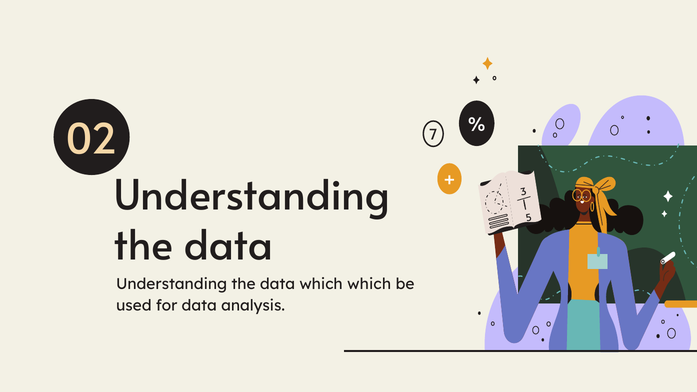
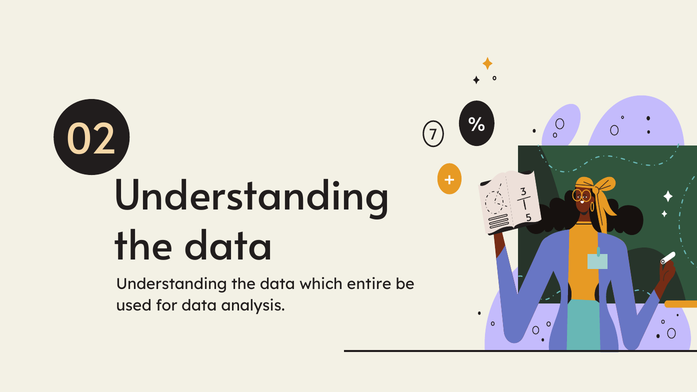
which which: which -> entire (369, 284)
